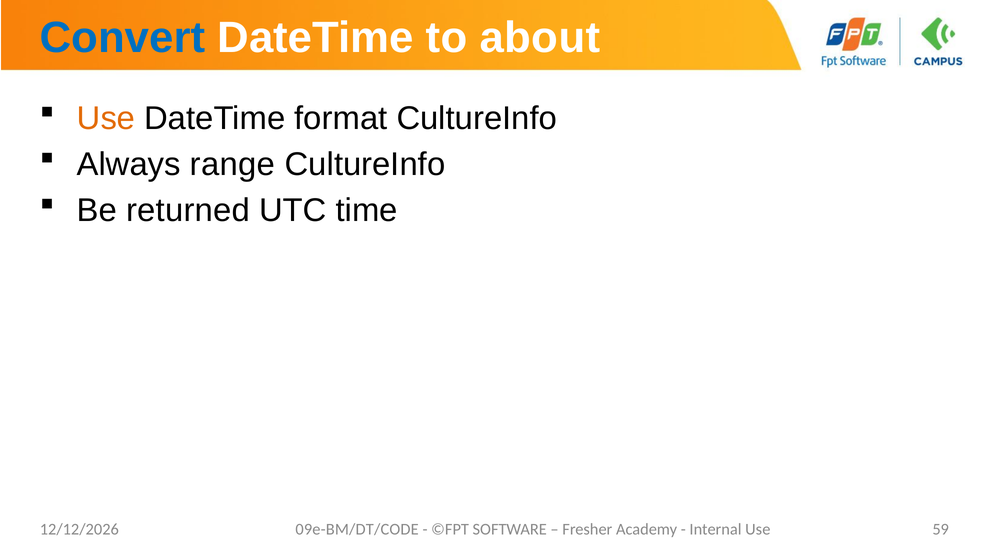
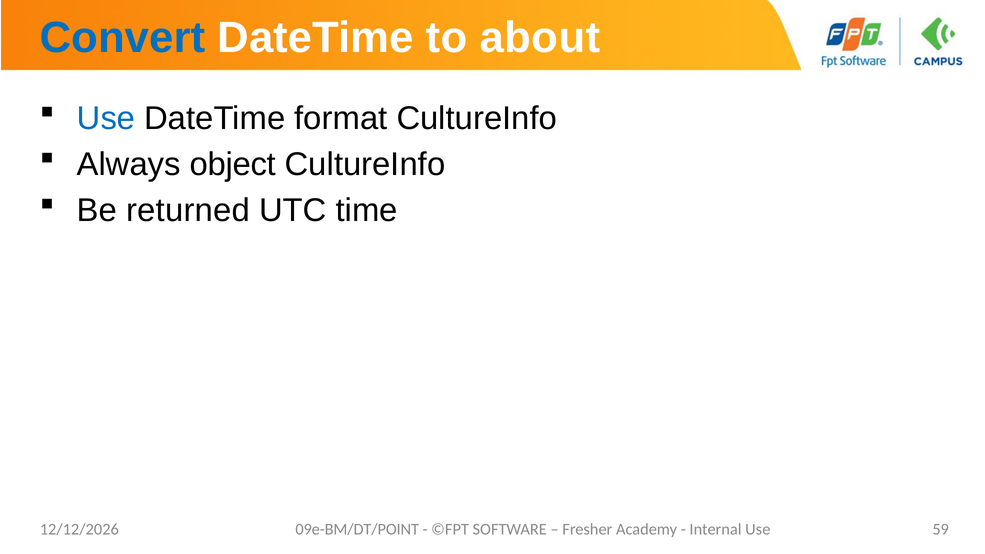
Use colour: orange -> blue (106, 118)
range: range -> object (233, 164)
09e-BM/DT/CODE: 09e-BM/DT/CODE -> 09e-BM/DT/POINT (357, 529)
